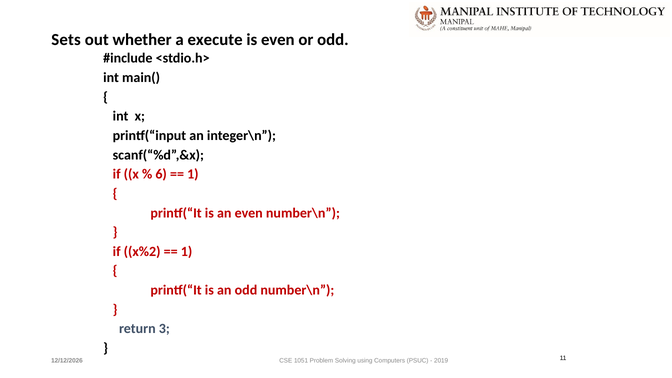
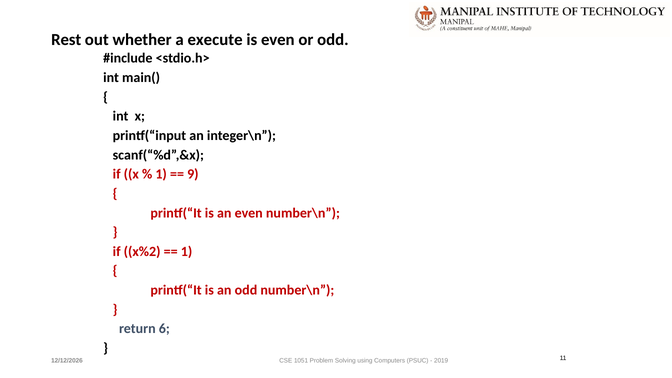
Sets: Sets -> Rest (66, 40)
6: 6 -> 1 (161, 174)
1: 1 -> 9 (193, 174)
3: 3 -> 6 (164, 329)
